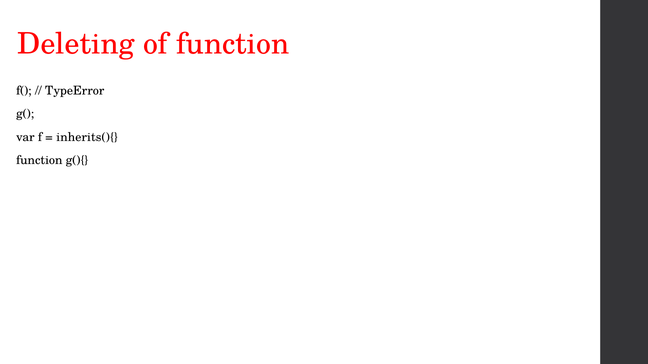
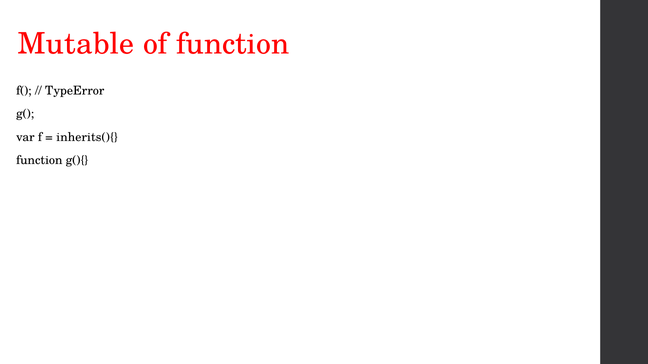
Deleting: Deleting -> Mutable (76, 44)
